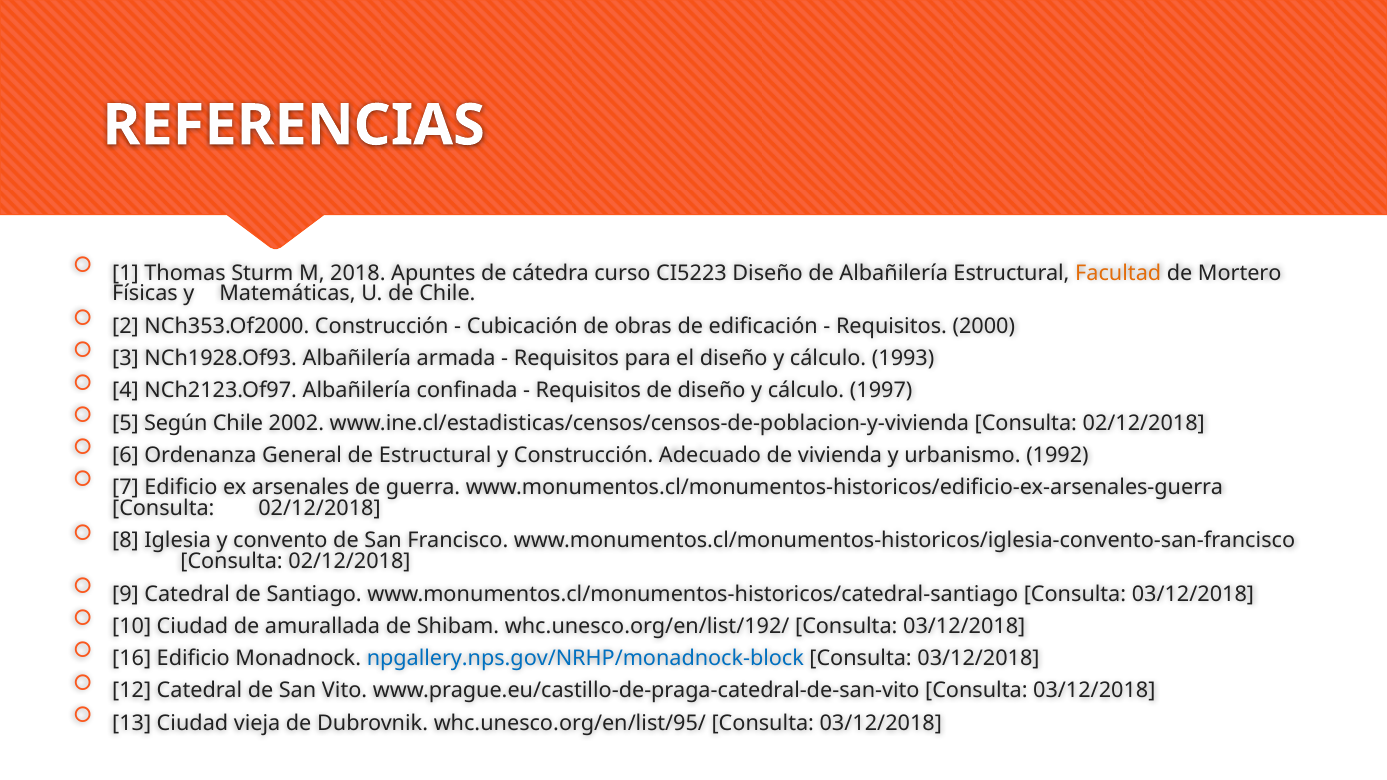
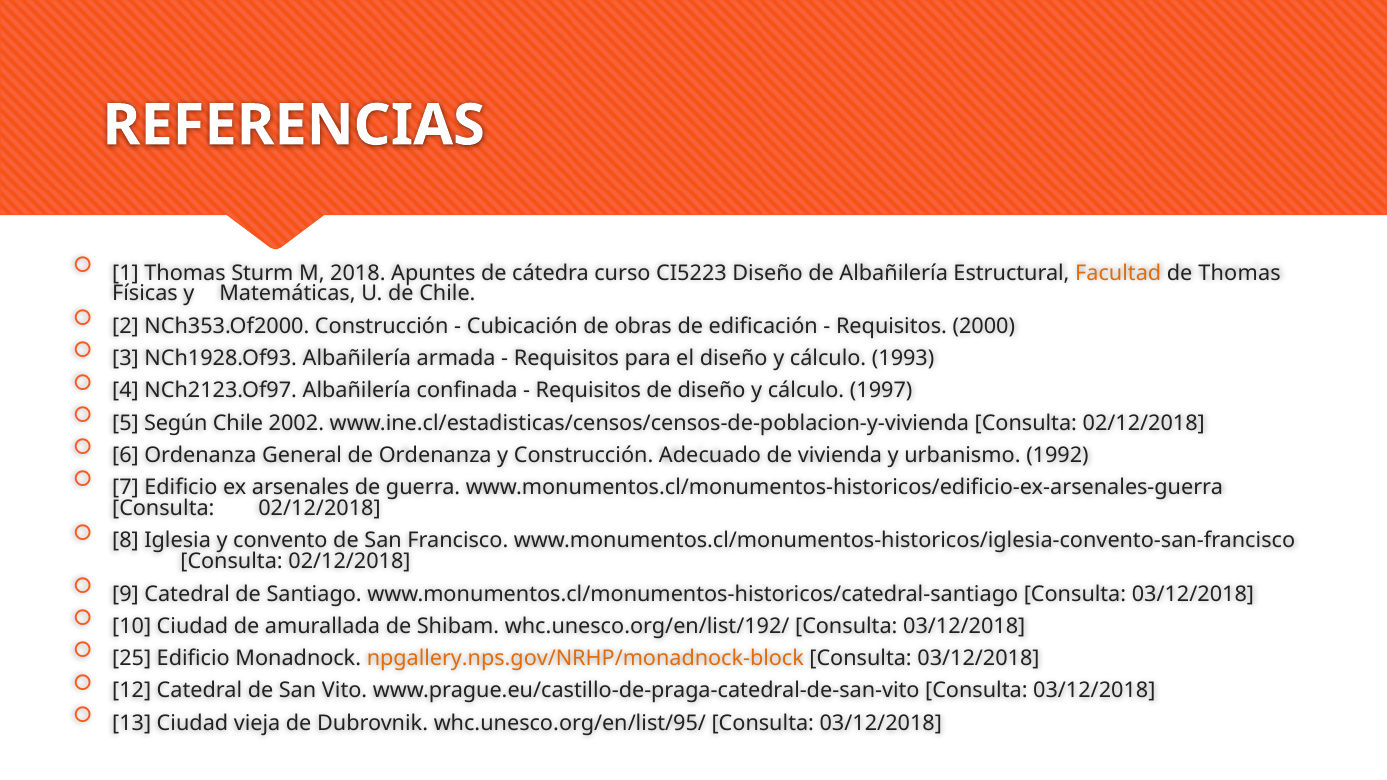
de Mortero: Mortero -> Thomas (1240, 273)
de Estructural: Estructural -> Ordenanza (435, 455)
16: 16 -> 25 (132, 659)
npgallery.nps.gov/NRHP/monadnock-block colour: blue -> orange (585, 659)
